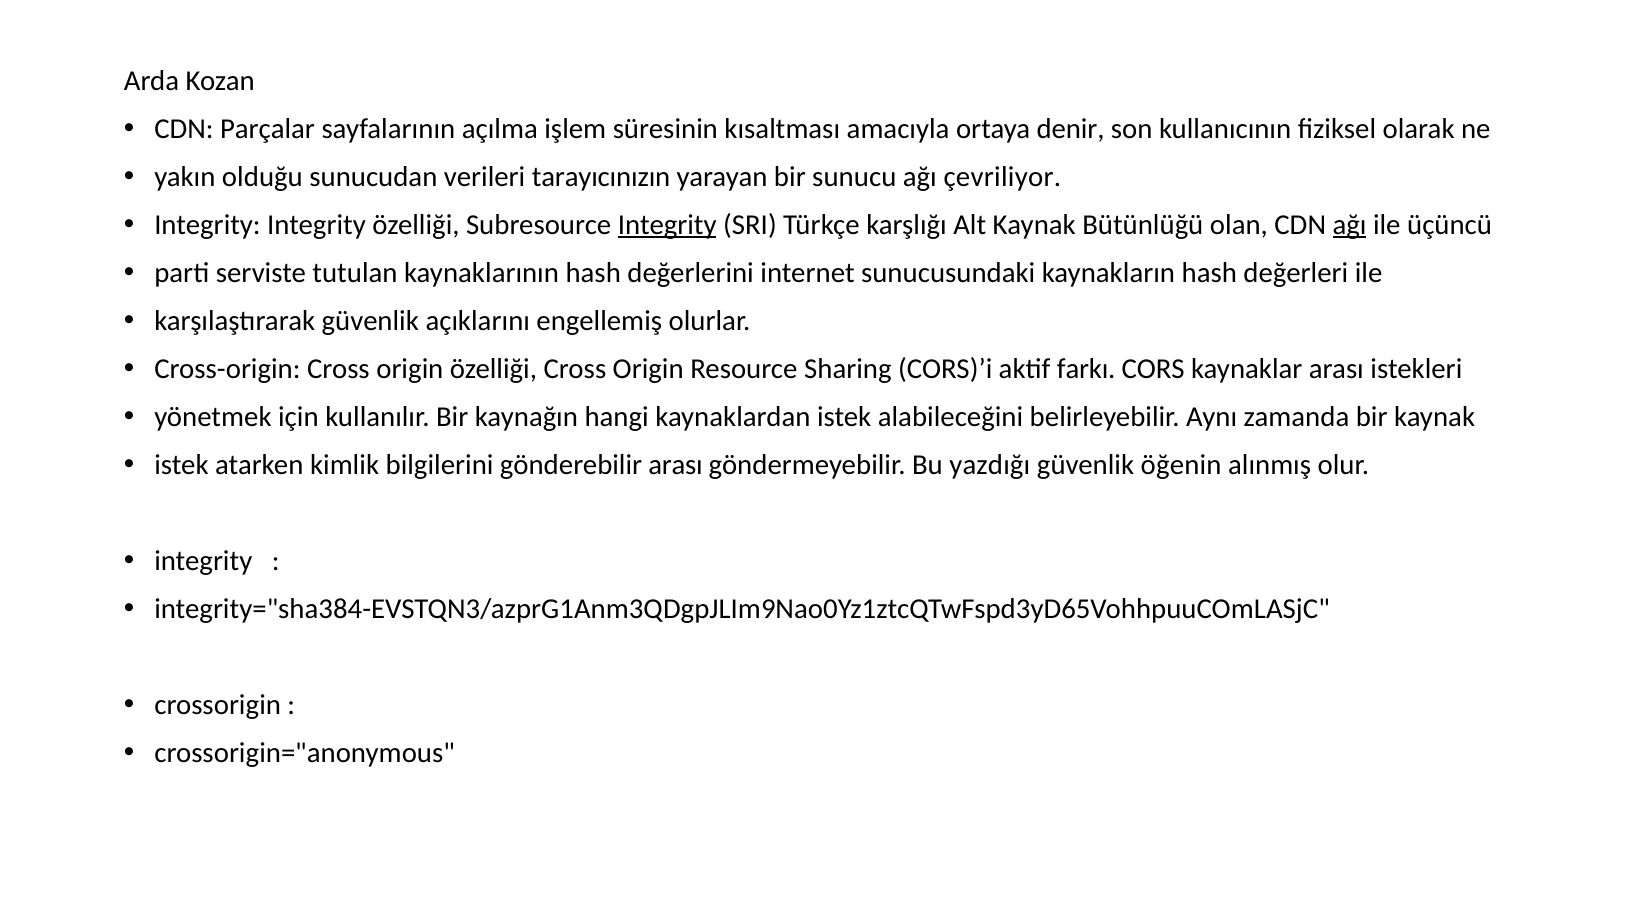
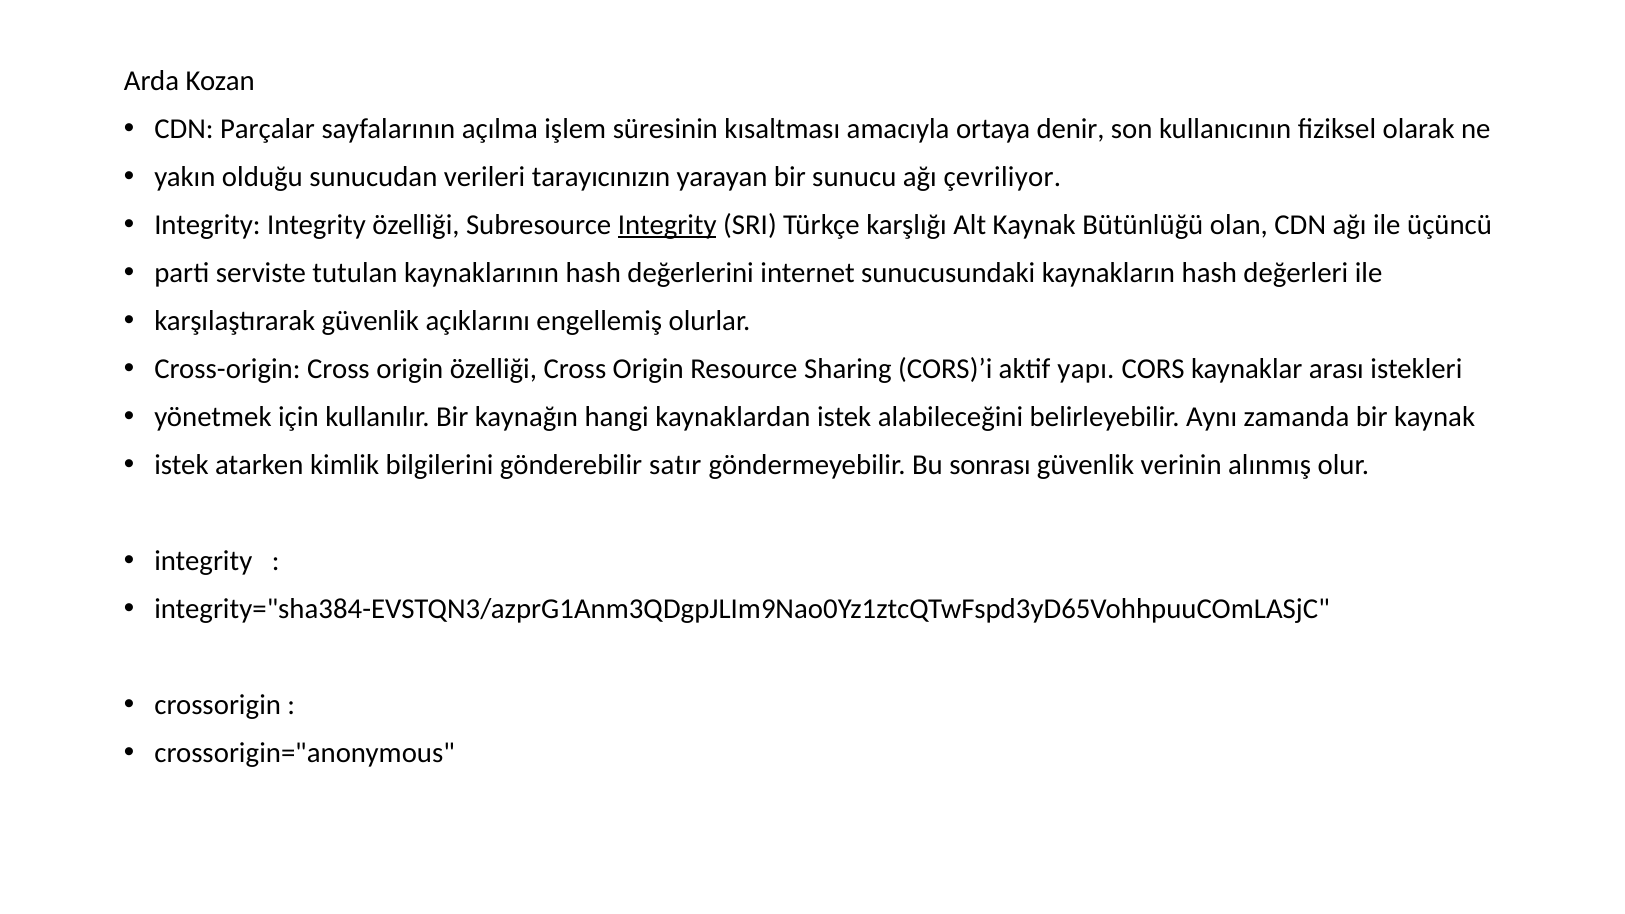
ağı underline: present -> none (1350, 225)
farkı: farkı -> yapı (1086, 369)
gönderebilir arası: arası -> satır (675, 465)
yazdığı: yazdığı -> sonrası (990, 465)
öğenin: öğenin -> verinin (1181, 465)
